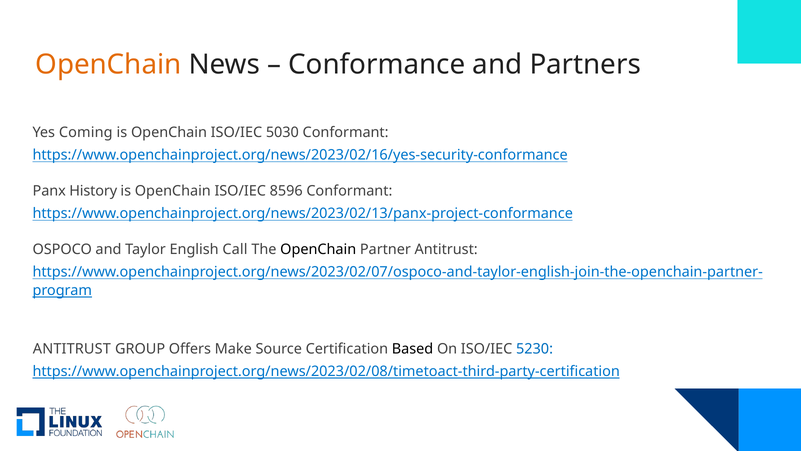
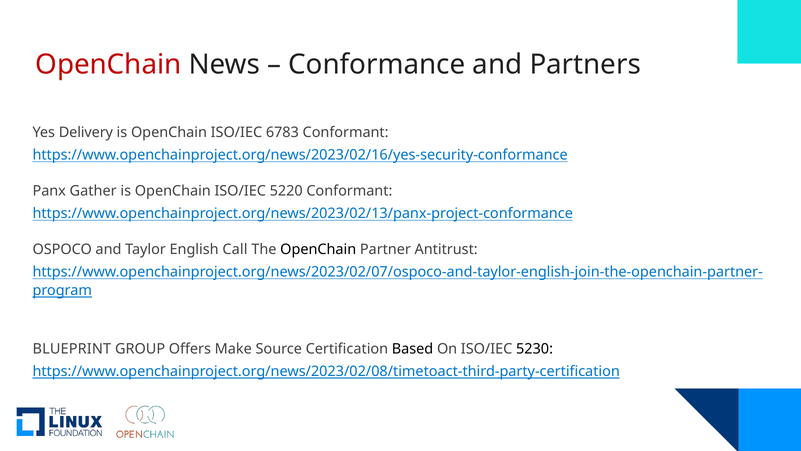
OpenChain colour: orange -> red (108, 64)
Coming: Coming -> Delivery (86, 132)
5030: 5030 -> 6783 (282, 132)
History: History -> Gather (93, 191)
8596: 8596 -> 5220 (286, 191)
ANTITRUST: ANTITRUST -> BLUEPRINT (72, 349)
5230 colour: blue -> black (535, 349)
